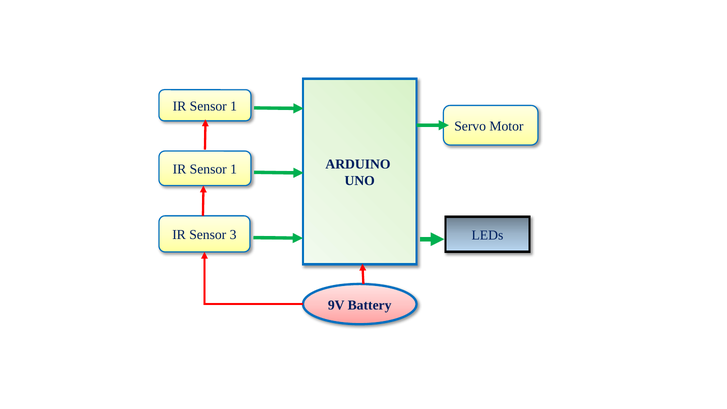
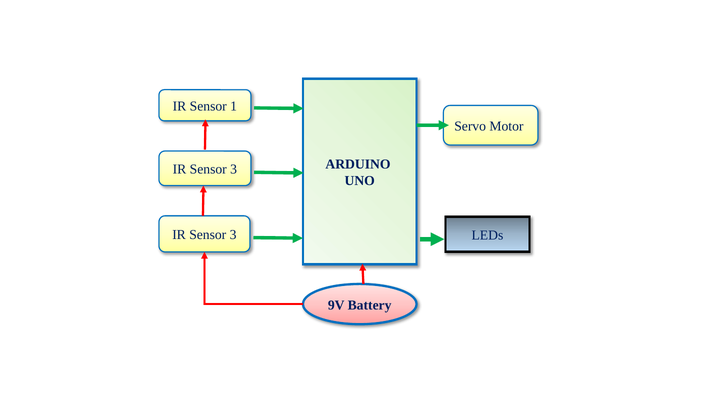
1: 1 -> 3 (234, 169)
